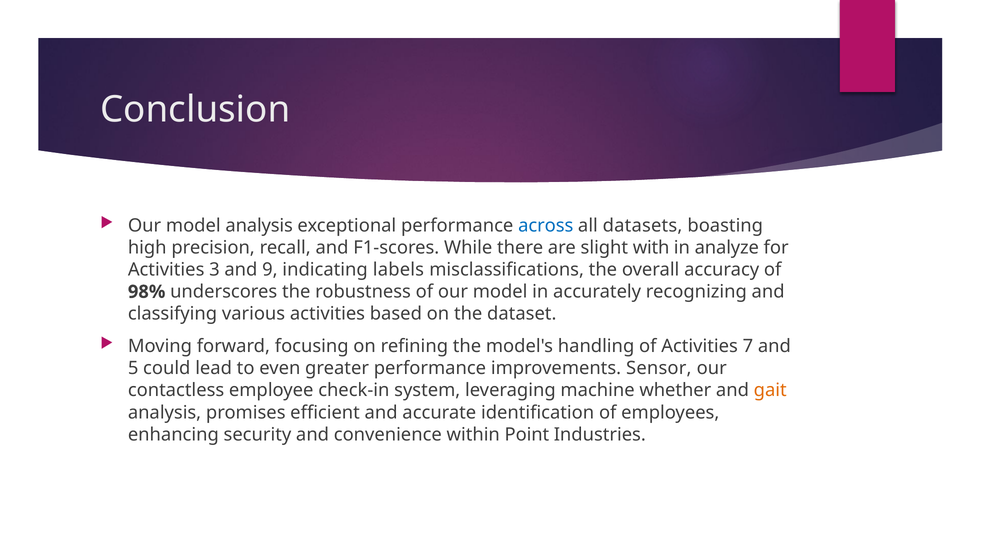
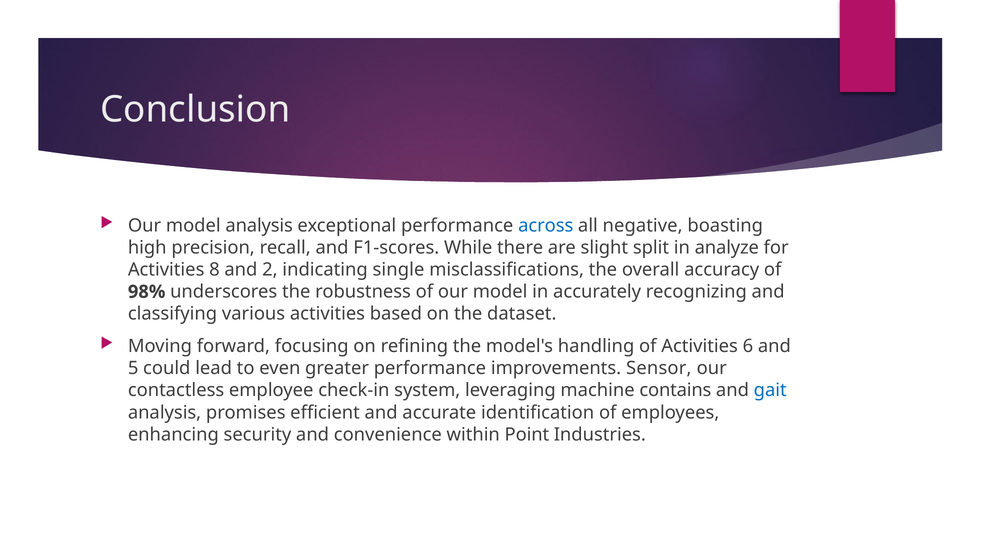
datasets: datasets -> negative (643, 225)
with: with -> split (651, 248)
3: 3 -> 8 (214, 270)
9: 9 -> 2 (270, 270)
labels: labels -> single (398, 270)
7: 7 -> 6 (748, 346)
whether: whether -> contains (675, 390)
gait colour: orange -> blue (770, 390)
